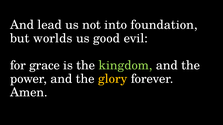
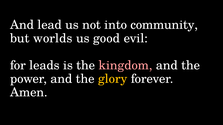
foundation: foundation -> community (164, 25)
grace: grace -> leads (44, 66)
kingdom colour: light green -> pink (126, 66)
